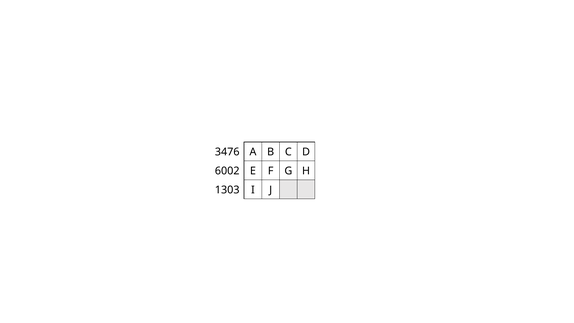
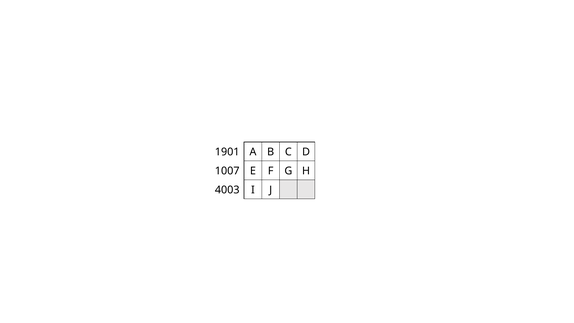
3476: 3476 -> 1901 (227, 152)
6002: 6002 -> 1007 (227, 171)
1303: 1303 -> 4003 (227, 190)
